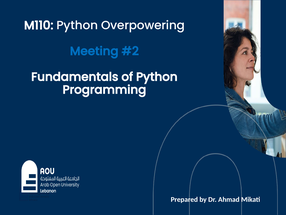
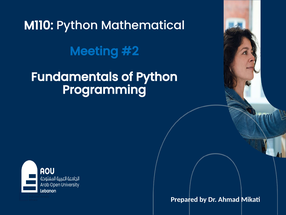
Overpowering: Overpowering -> Mathematical (143, 25)
